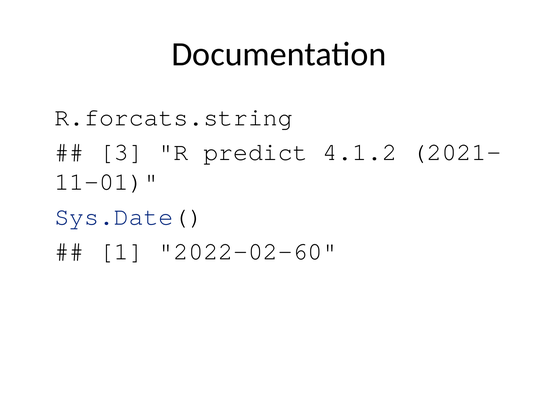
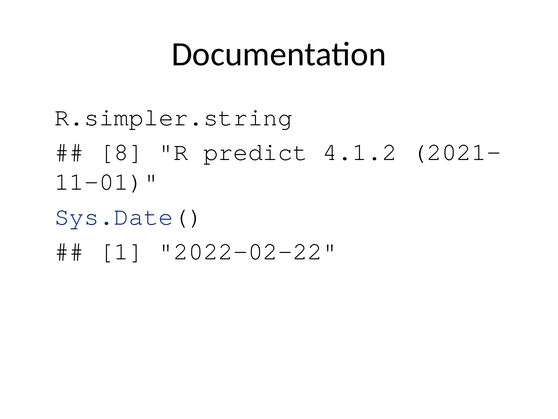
R.forcats.string: R.forcats.string -> R.simpler.string (174, 117)
3: 3 -> 8 (121, 152)
2022-02-60: 2022-02-60 -> 2022-02-22 (248, 251)
